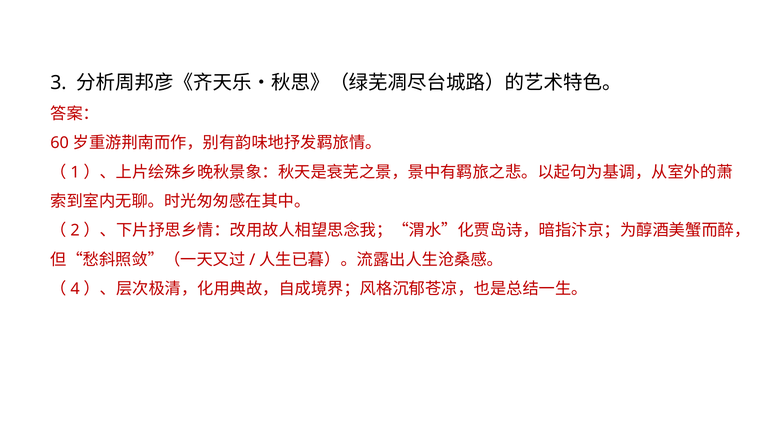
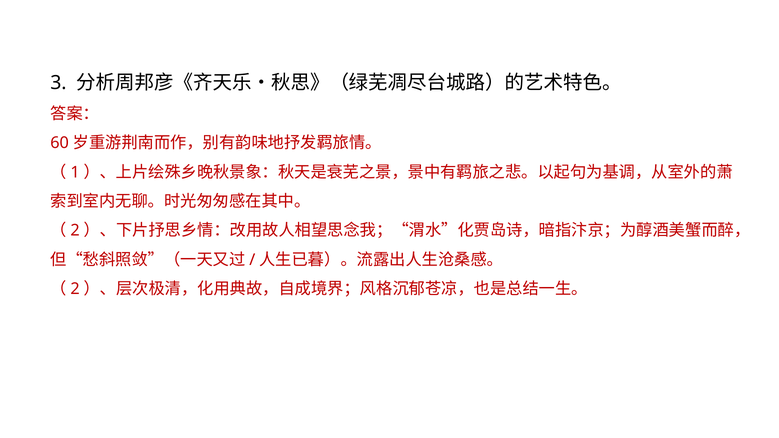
4: 4 -> 2 (75, 289)
